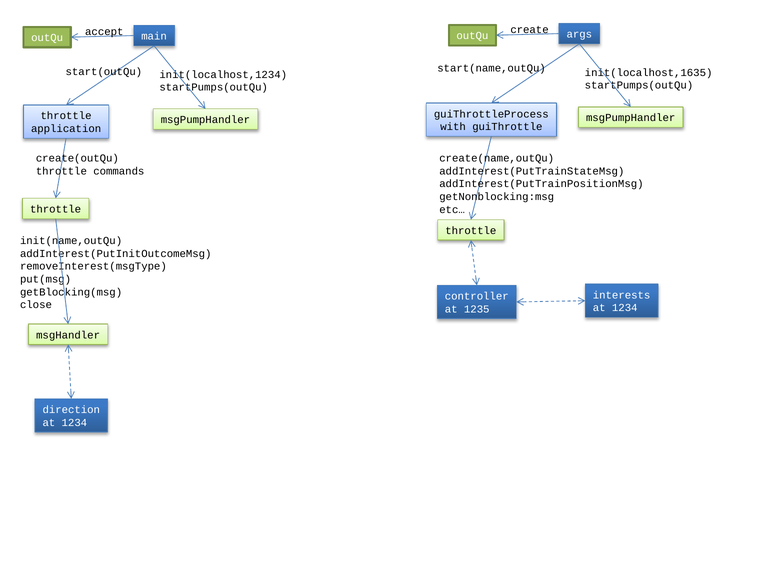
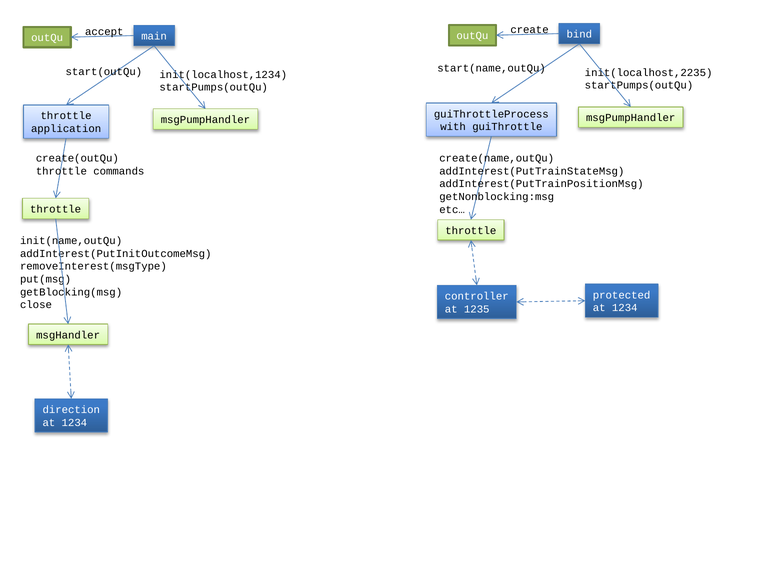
args: args -> bind (579, 34)
init(localhost,1635: init(localhost,1635 -> init(localhost,2235 (649, 73)
interests: interests -> protected (622, 295)
